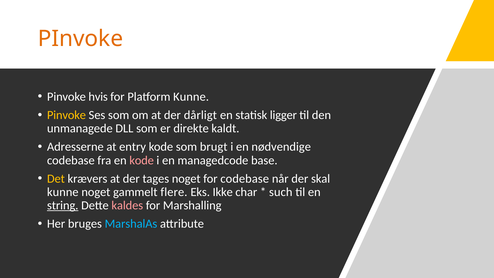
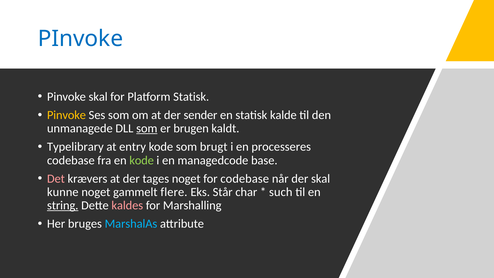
PInvoke colour: orange -> blue (80, 39)
Pinvoke hvis: hvis -> skal (98, 97)
Platform Kunne: Kunne -> Statisk (191, 97)
dårligt: dårligt -> sender (200, 115)
ligger: ligger -> kalde (283, 115)
som underline: none -> present (147, 128)
direkte: direkte -> brugen (191, 128)
Adresserne: Adresserne -> Typelibrary (75, 147)
nødvendige: nødvendige -> processeres (281, 147)
kode colour: pink -> light green (142, 160)
Det colour: yellow -> pink (56, 179)
Ikke: Ikke -> Står (223, 192)
